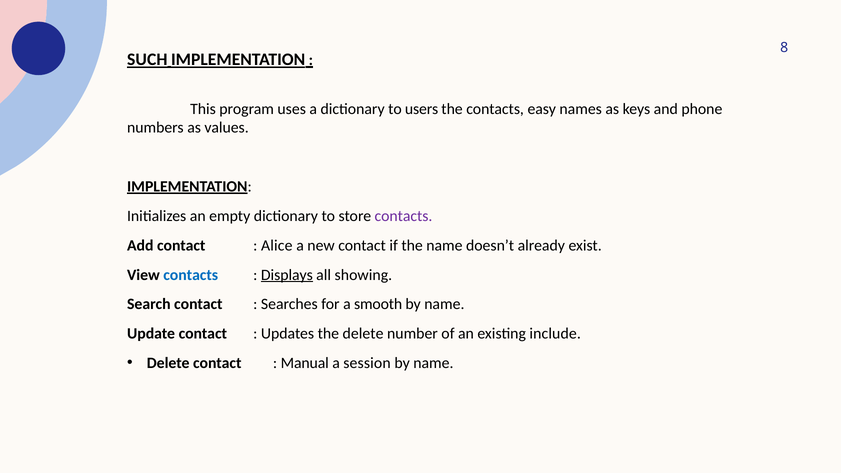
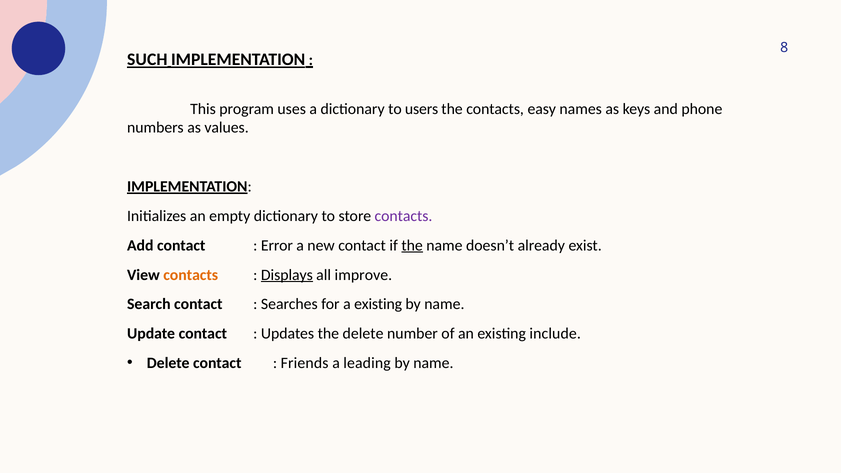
Alice: Alice -> Error (277, 245)
the underline: none -> present (412, 245)
contacts colour: blue -> orange (191, 275)
showing: showing -> improve (363, 275)
a smooth: smooth -> existing (378, 304)
Manual: Manual -> Friends (305, 363)
session: session -> leading (367, 363)
